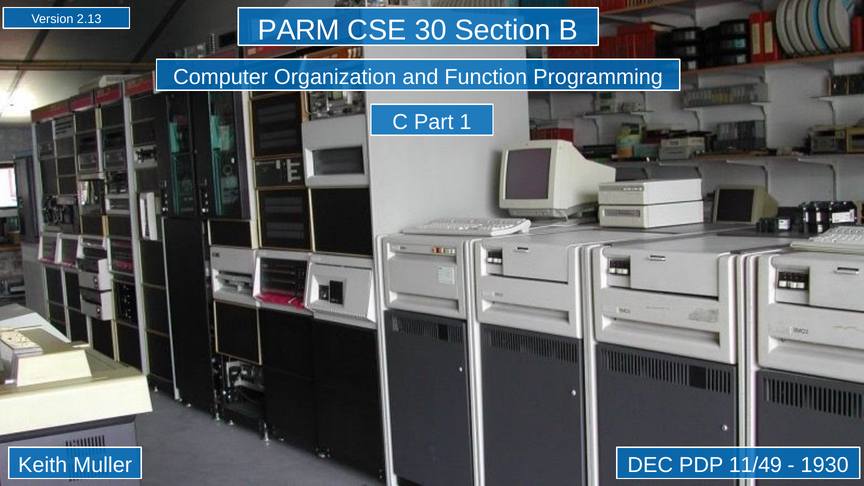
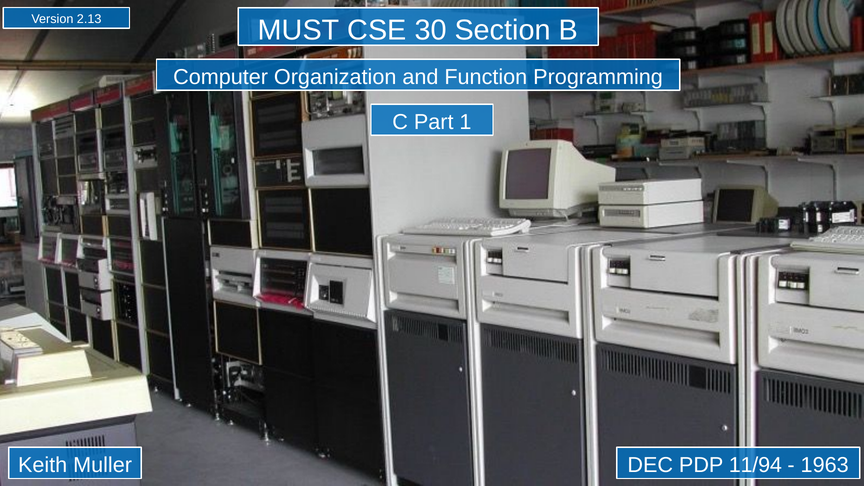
PARM: PARM -> MUST (299, 30)
11/49: 11/49 -> 11/94 (755, 465)
1930: 1930 -> 1963 (825, 465)
